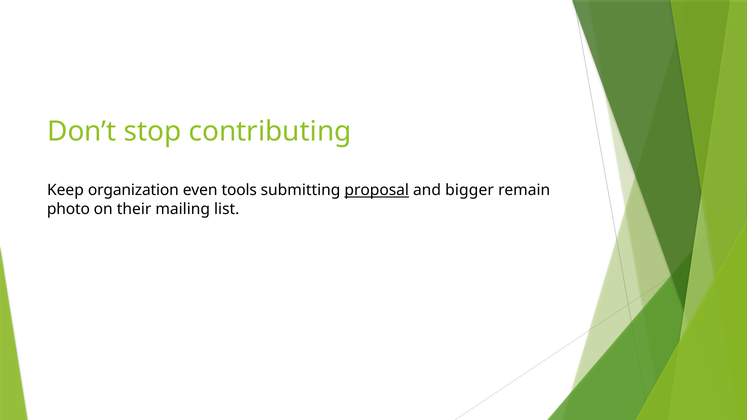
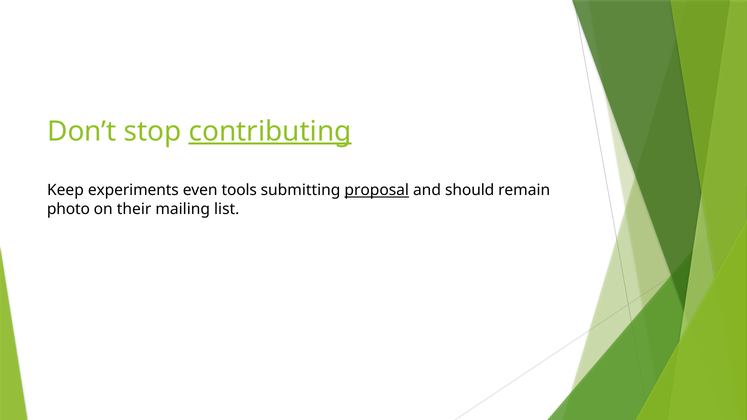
contributing underline: none -> present (270, 132)
organization: organization -> experiments (133, 190)
bigger: bigger -> should (470, 190)
